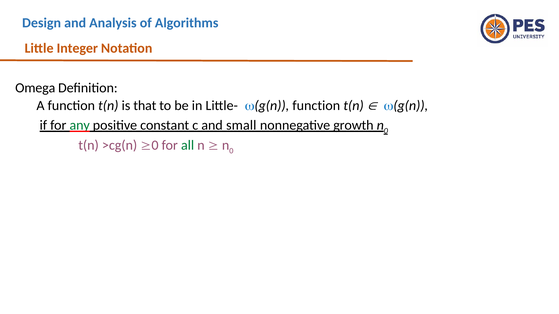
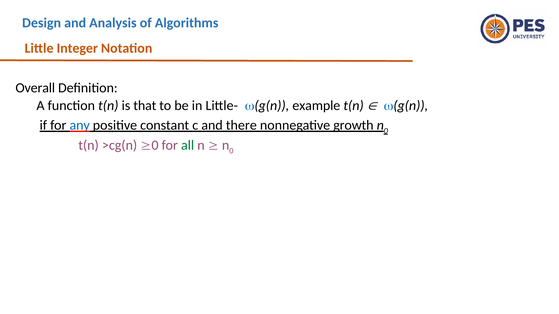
Omega: Omega -> Overall (35, 88)
(g(n function: function -> example (316, 106)
any colour: green -> blue (80, 125)
small: small -> there (241, 125)
